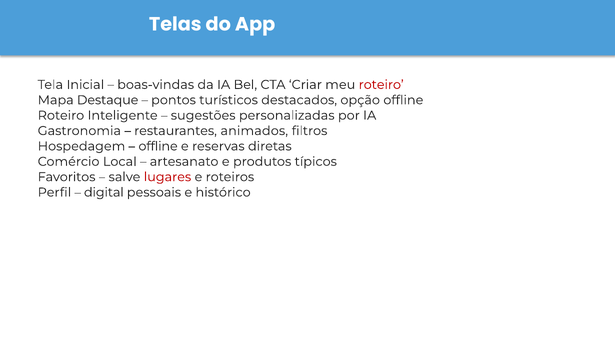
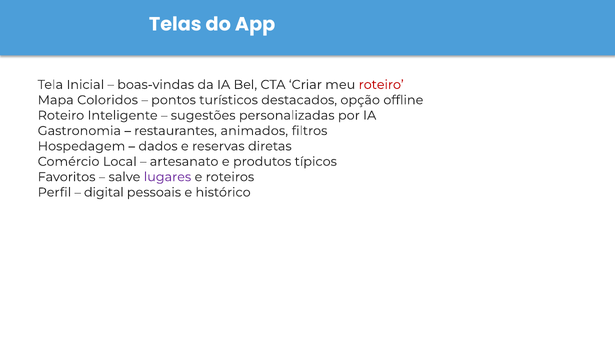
Destaque: Destaque -> Coloridos (108, 100)
offline: offline -> dados (158, 146)
lugares colour: red -> purple (167, 177)
